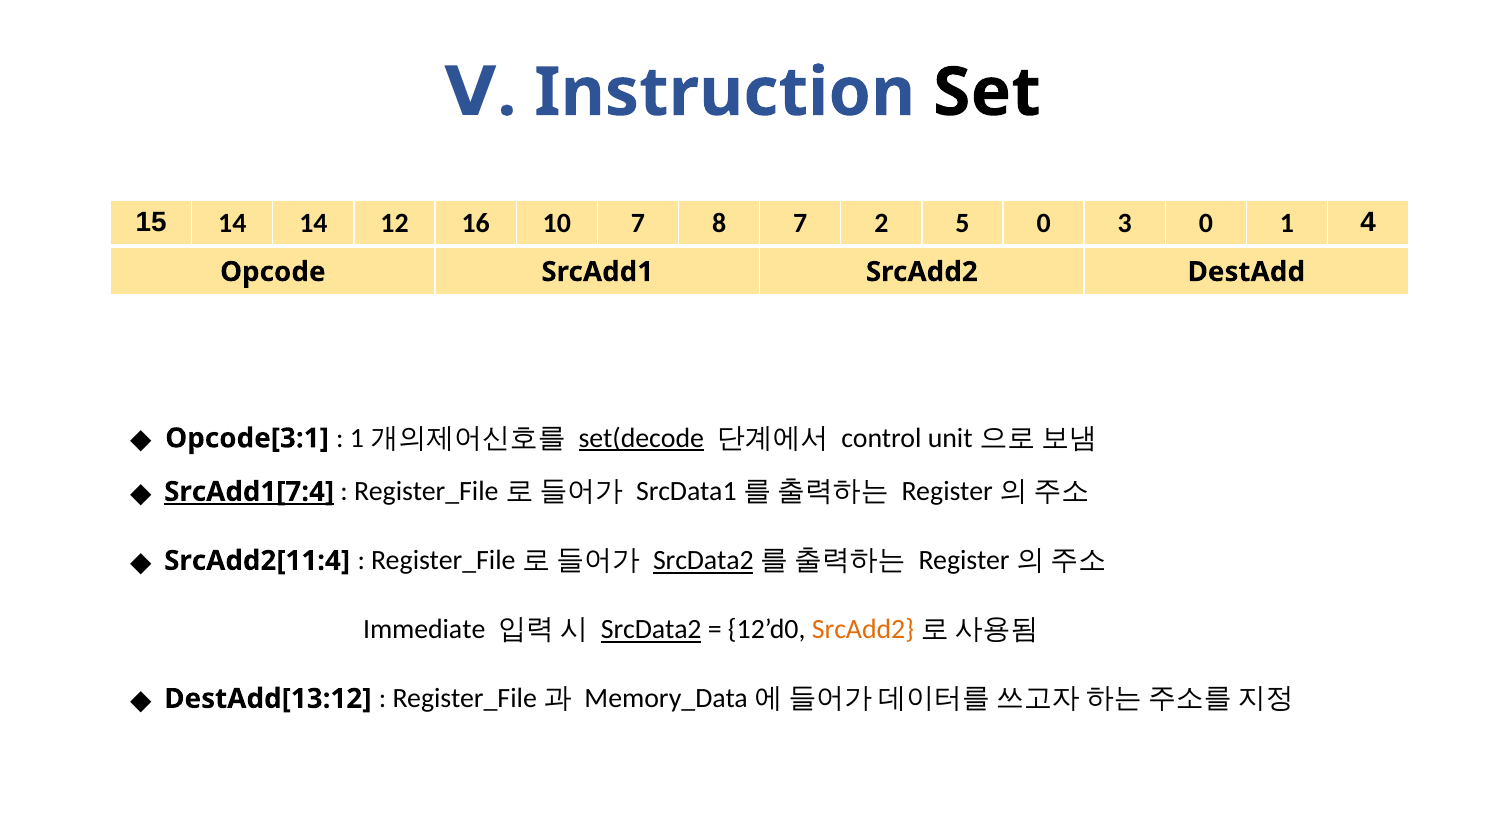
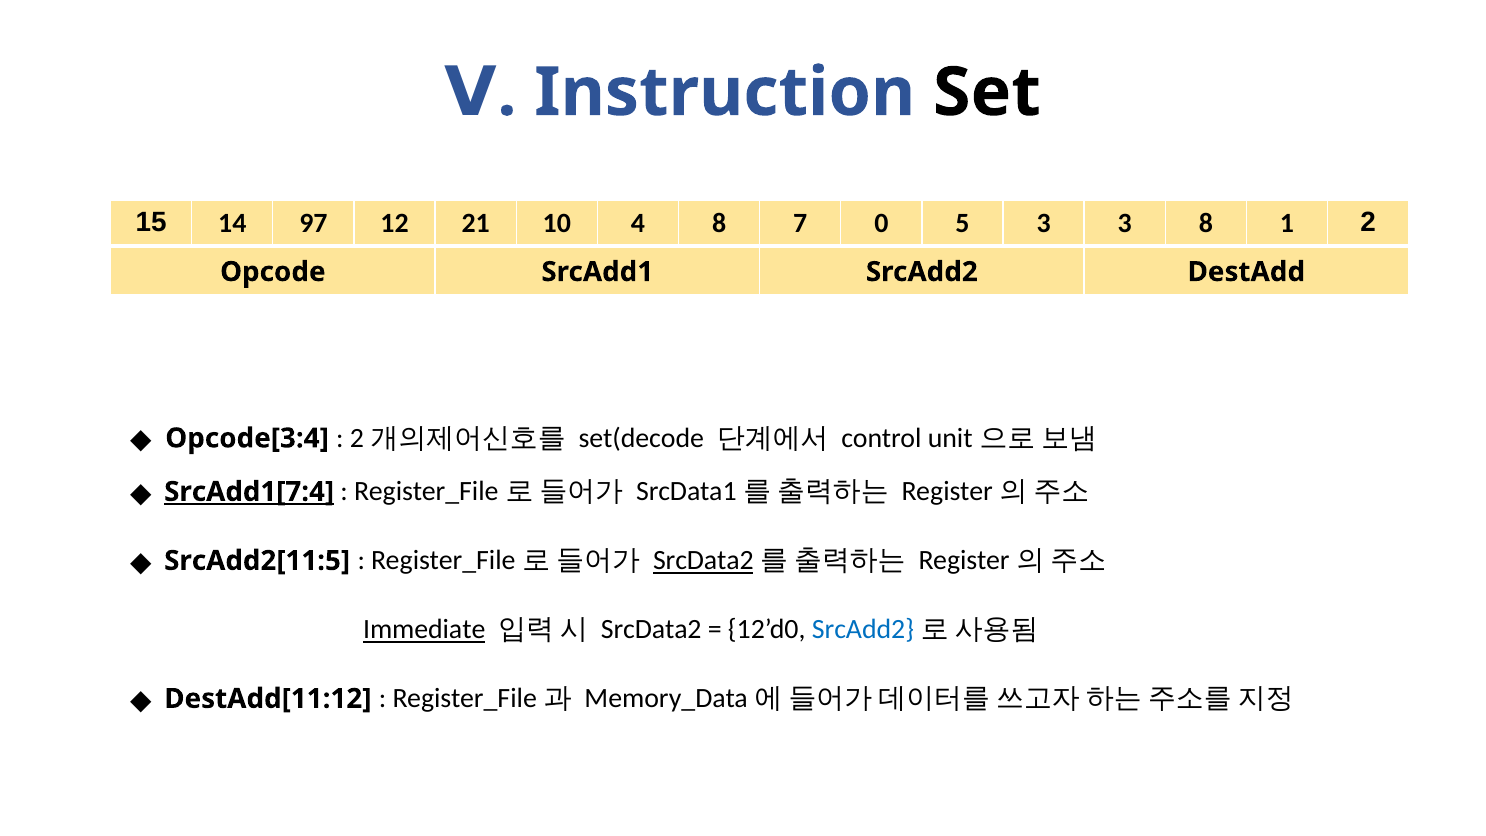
14 14: 14 -> 97 (313, 223)
16: 16 -> 21 (476, 223)
10 7: 7 -> 4 (638, 223)
2: 2 -> 0 (881, 223)
5 0: 0 -> 3 (1044, 223)
3 0: 0 -> 8 (1206, 223)
1 4: 4 -> 2 (1368, 222)
Opcode[3:1: Opcode[3:1 -> Opcode[3:4 (247, 438)
1: 1 -> 2 (357, 438)
set(decode underline: present -> none (641, 438)
SrcAdd2[11:4: SrcAdd2[11:4 -> SrcAdd2[11:5 (257, 561)
Immediate underline: none -> present (424, 630)
SrcData2 underline: present -> none (651, 630)
SrcAdd2 colour: orange -> blue (863, 630)
DestAdd[13:12: DestAdd[13:12 -> DestAdd[11:12 (268, 699)
